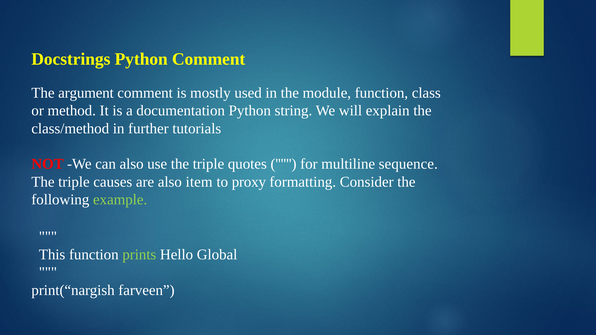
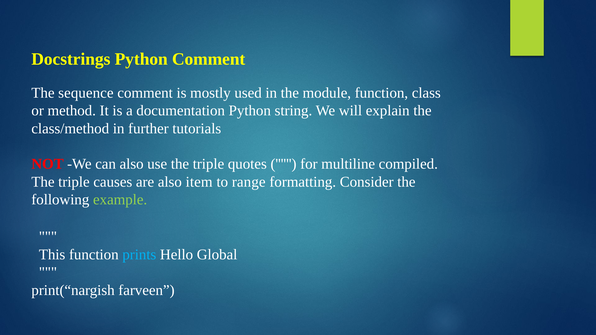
argument: argument -> sequence (86, 93)
sequence: sequence -> compiled (408, 164)
proxy: proxy -> range (249, 182)
prints colour: light green -> light blue (139, 255)
